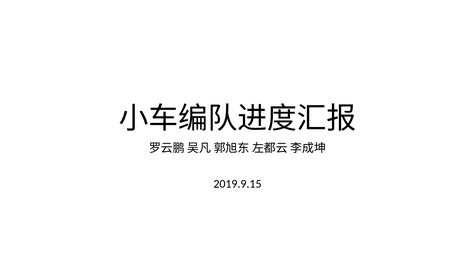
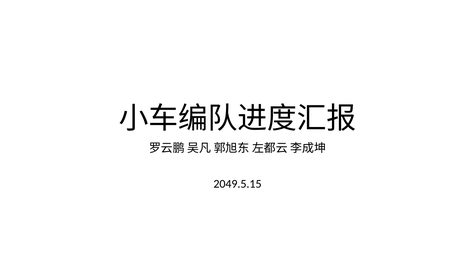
2019.9.15: 2019.9.15 -> 2049.5.15 (237, 184)
